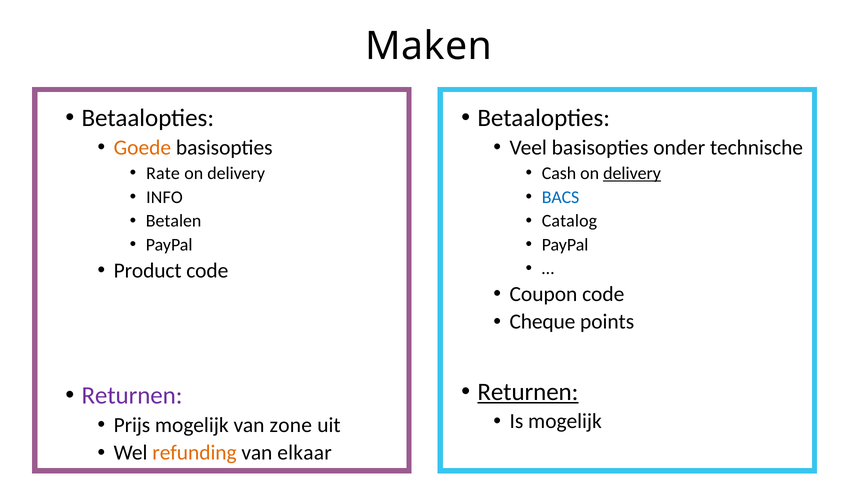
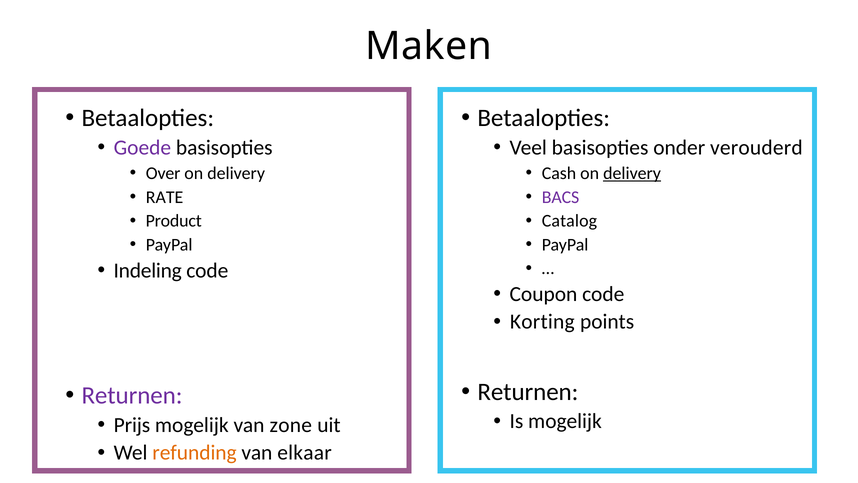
Goede colour: orange -> purple (142, 147)
technische: technische -> verouderd (756, 147)
Rate: Rate -> Over (163, 173)
INFO: INFO -> RATE (165, 197)
BACS colour: blue -> purple (561, 197)
Betalen: Betalen -> Product (174, 221)
Product: Product -> Indeling (148, 270)
Cheque: Cheque -> Korting (542, 322)
Returnen underline: present -> none (528, 391)
